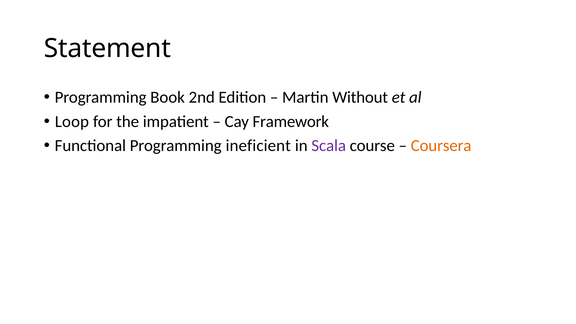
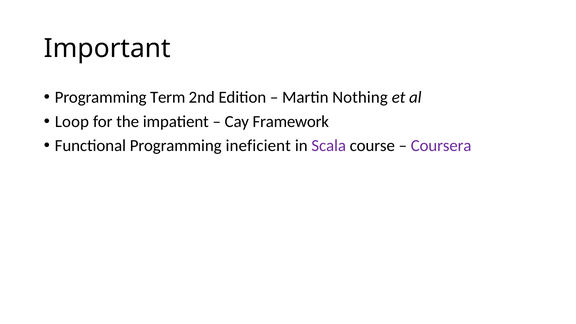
Statement: Statement -> Important (107, 48)
Book: Book -> Term (168, 97)
Without: Without -> Nothing (360, 97)
Coursera colour: orange -> purple (441, 146)
